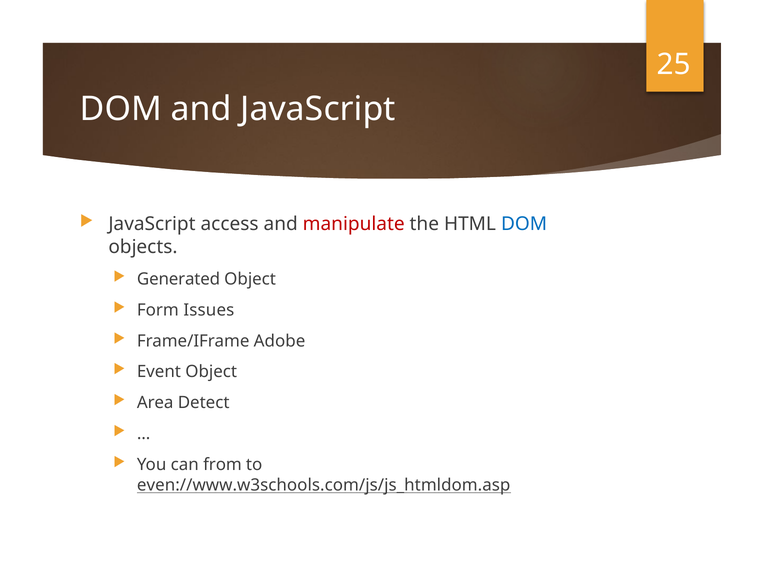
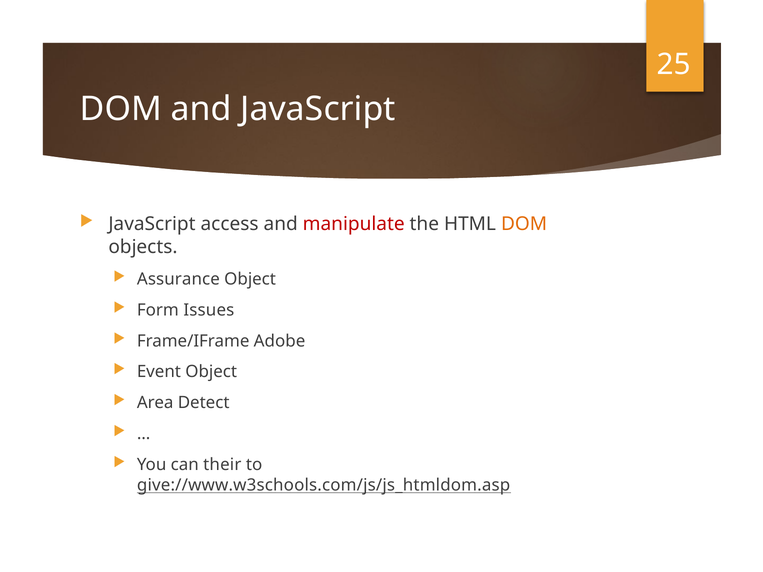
DOM colour: blue -> orange (524, 224)
Generated: Generated -> Assurance (178, 279)
from: from -> their (222, 465)
even://www.w3schools.com/js/js_htmldom.asp: even://www.w3schools.com/js/js_htmldom.asp -> give://www.w3schools.com/js/js_htmldom.asp (324, 485)
